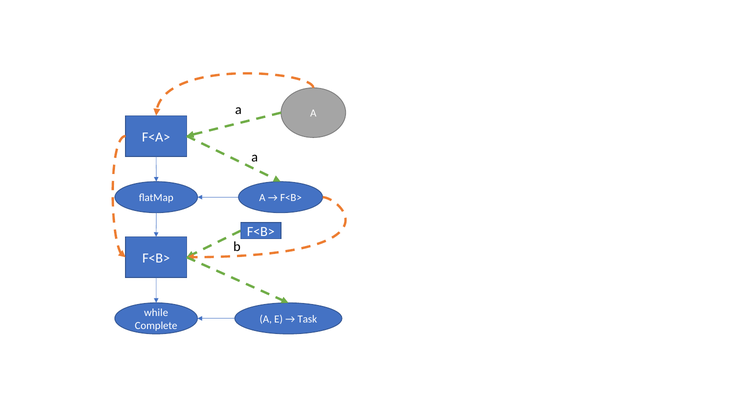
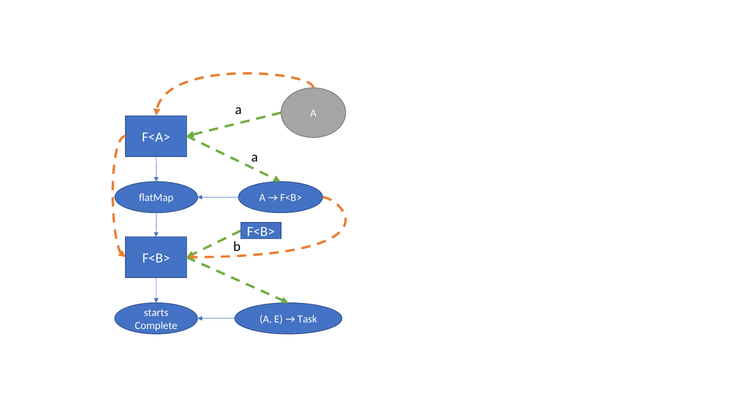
while: while -> starts (156, 312)
